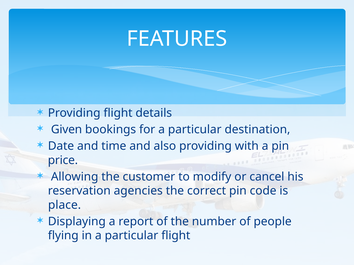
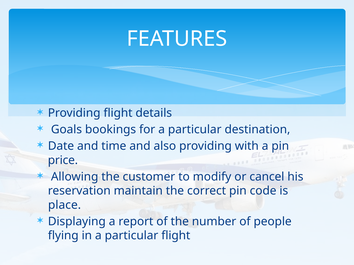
Given: Given -> Goals (66, 130)
agencies: agencies -> maintain (138, 191)
